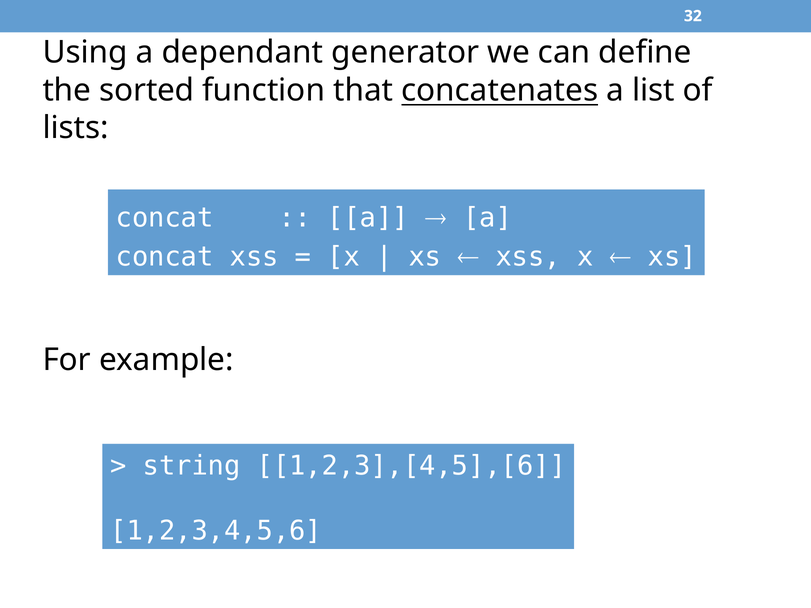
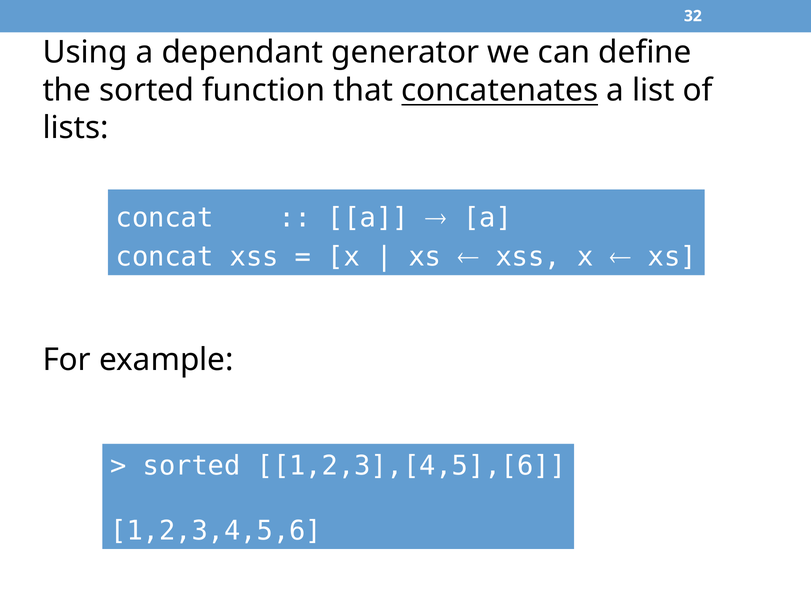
string: string -> sorted (192, 466)
